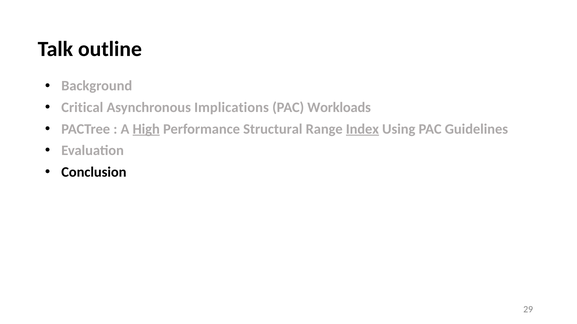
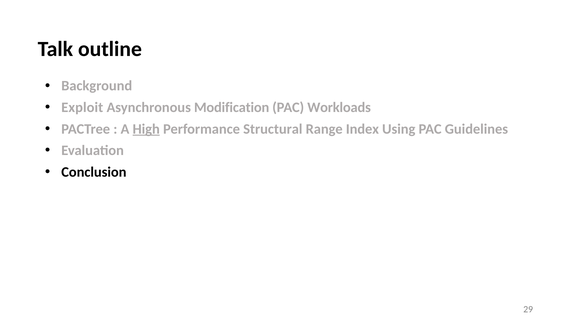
Critical: Critical -> Exploit (82, 108)
Implications: Implications -> Modification (232, 108)
Index underline: present -> none (362, 129)
